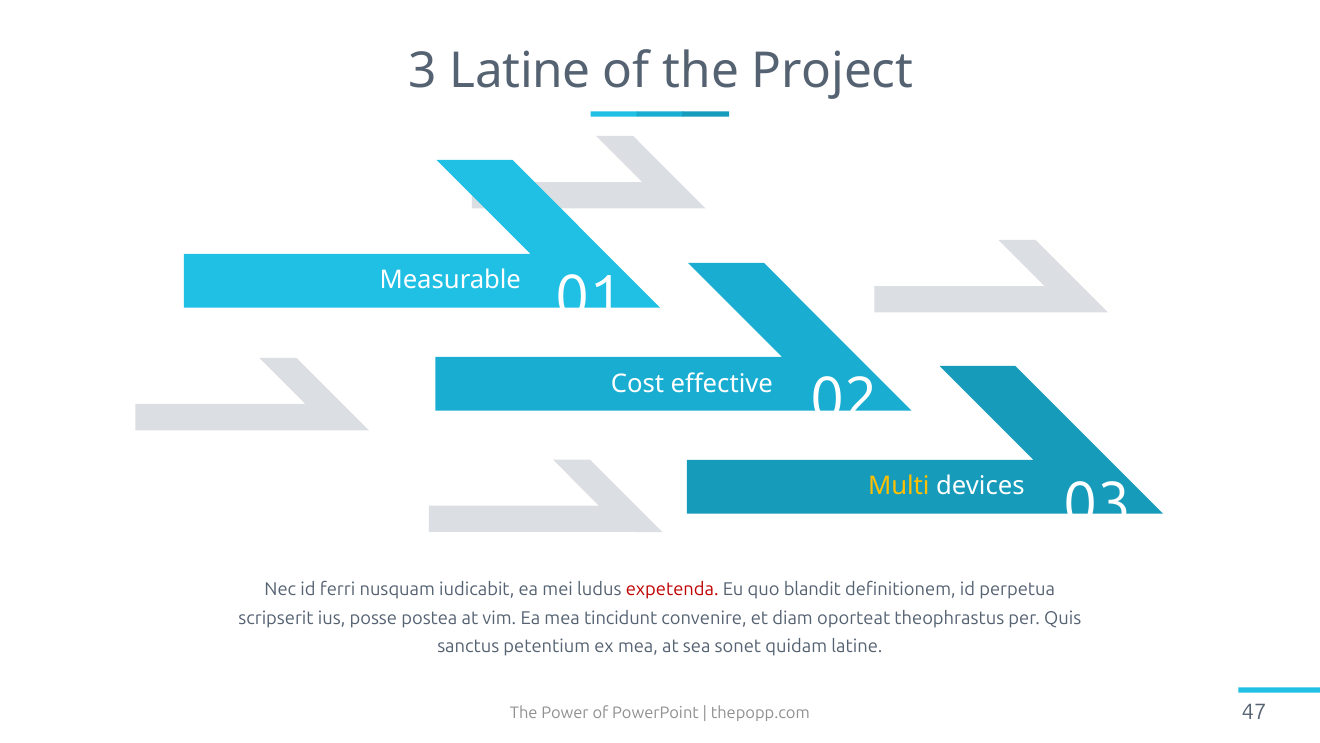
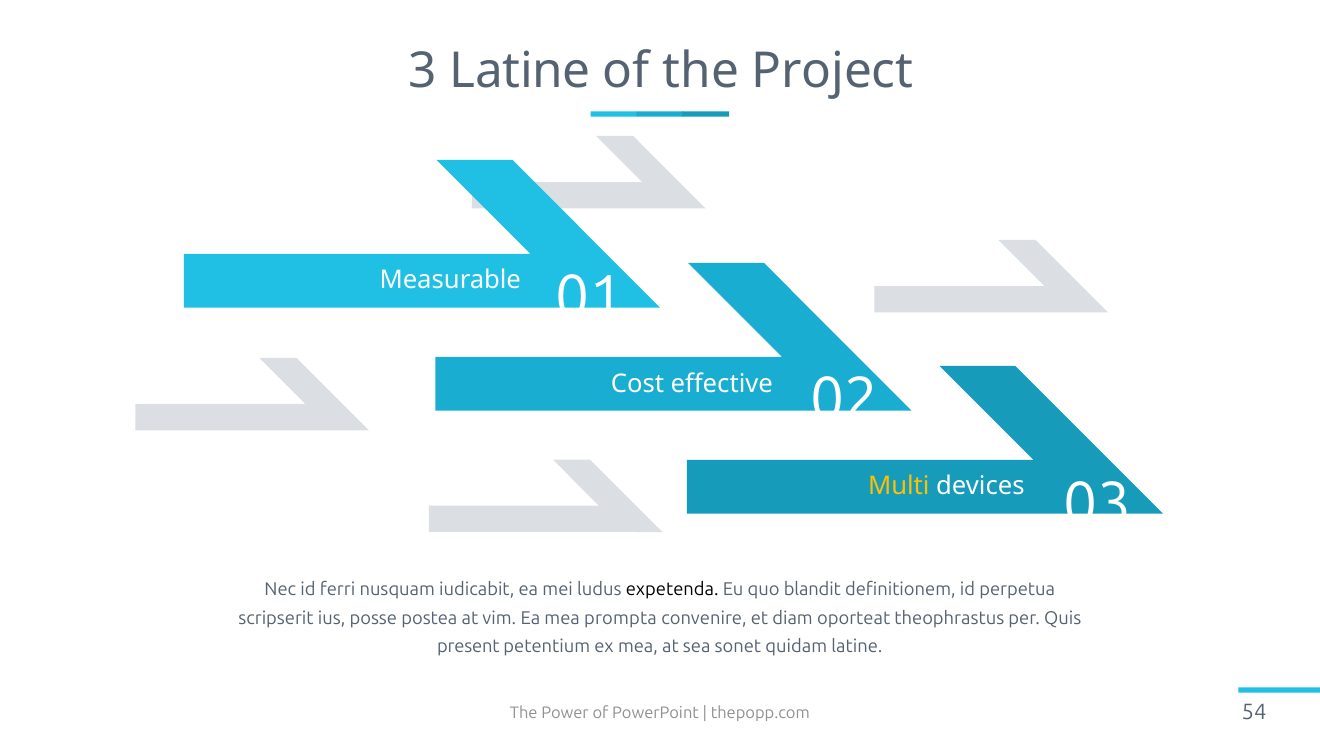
expetenda colour: red -> black (672, 589)
tincidunt: tincidunt -> prompta (621, 618)
sanctus: sanctus -> present (468, 646)
47: 47 -> 54 (1254, 712)
